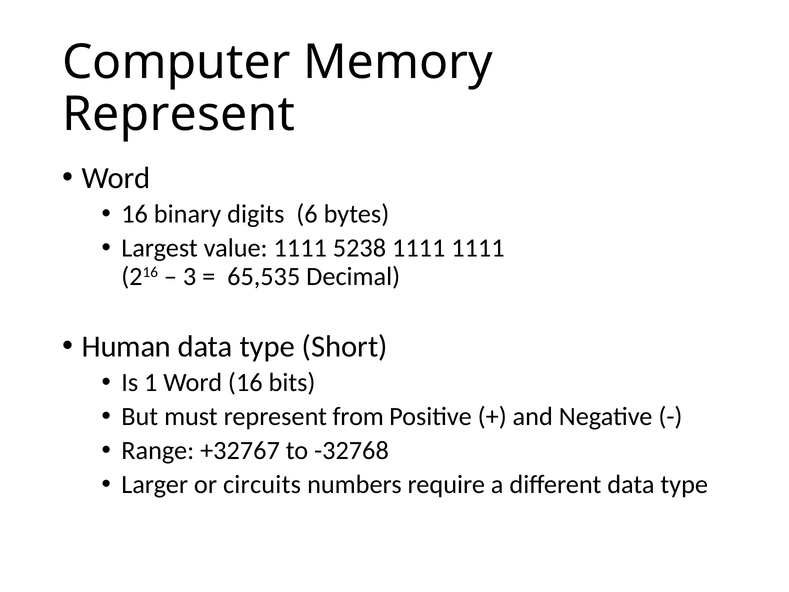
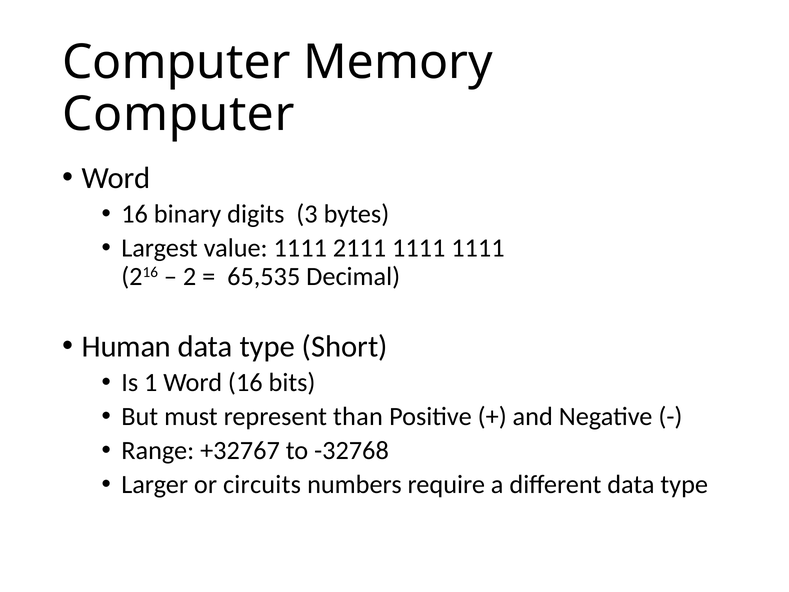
Represent: Represent -> Computer (178, 114)
6: 6 -> 3 (307, 214)
5238: 5238 -> 2111 (359, 248)
3: 3 -> 2 (190, 276)
from: from -> than (358, 416)
